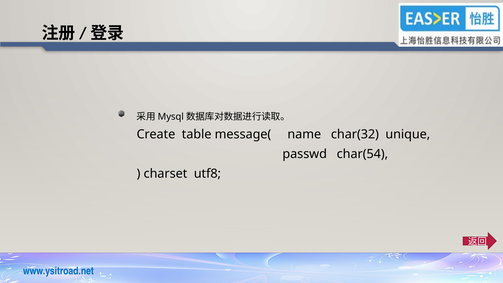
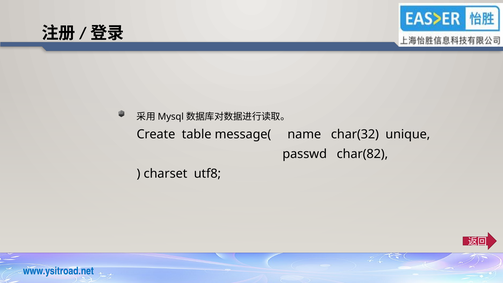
char(54: char(54 -> char(82 (362, 154)
